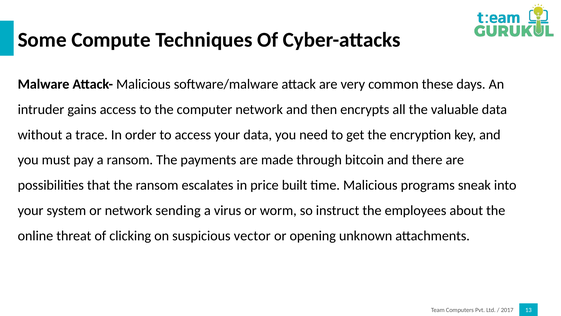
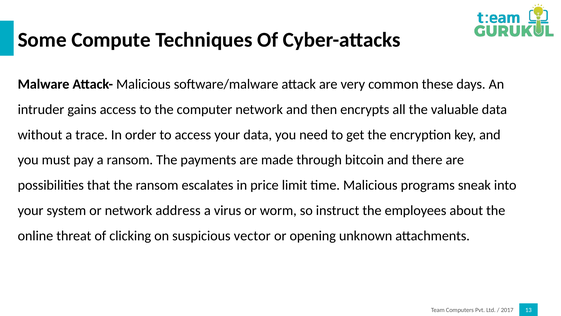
built: built -> limit (295, 185)
sending: sending -> address (178, 210)
